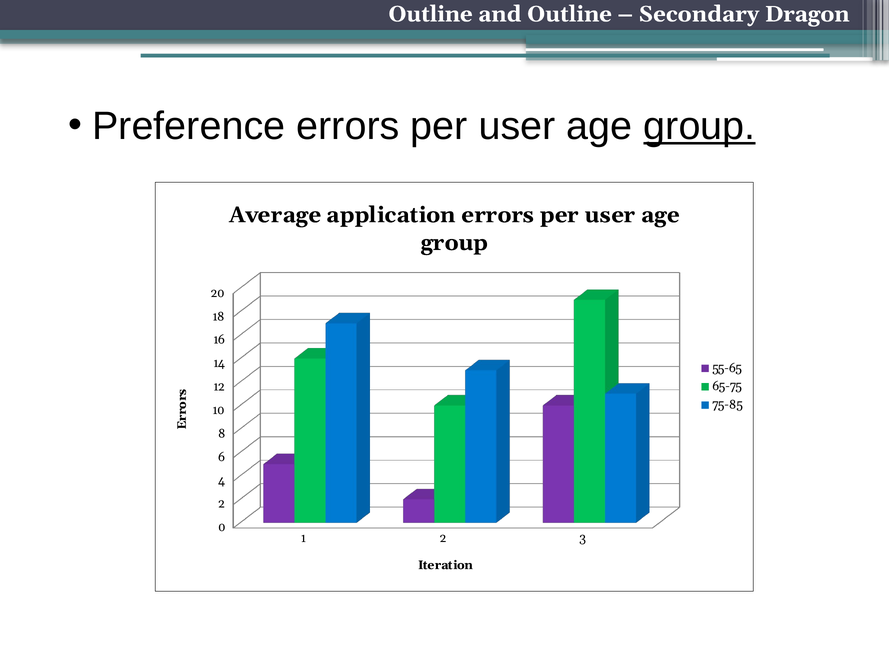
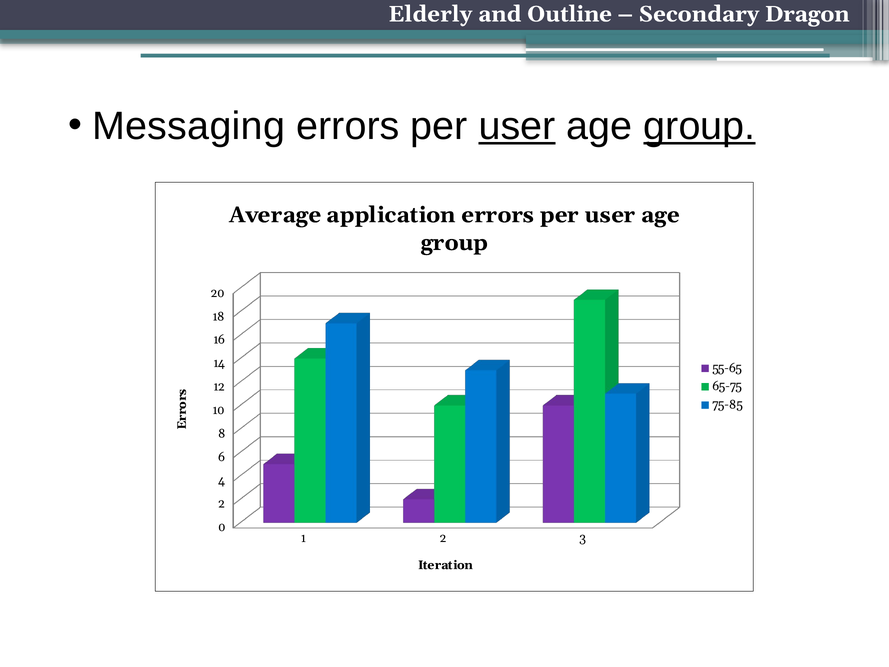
Outline: Outline -> Elderly (430, 14)
Preference: Preference -> Messaging (189, 126)
user underline: none -> present (517, 126)
